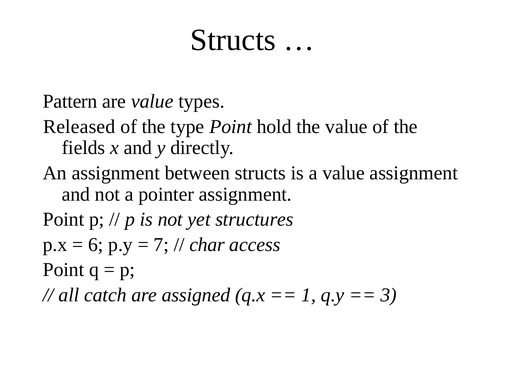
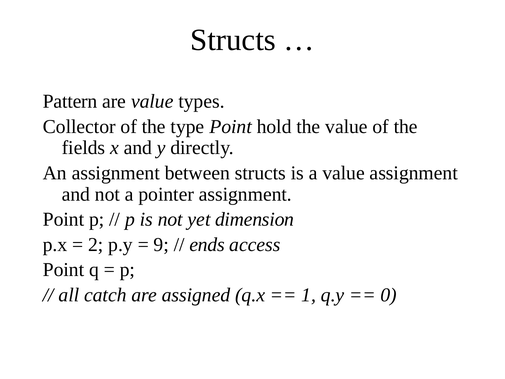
Released: Released -> Collector (79, 127)
structures: structures -> dimension (255, 219)
6: 6 -> 2 (96, 244)
7: 7 -> 9 (161, 244)
char: char -> ends (207, 244)
3: 3 -> 0 (389, 295)
